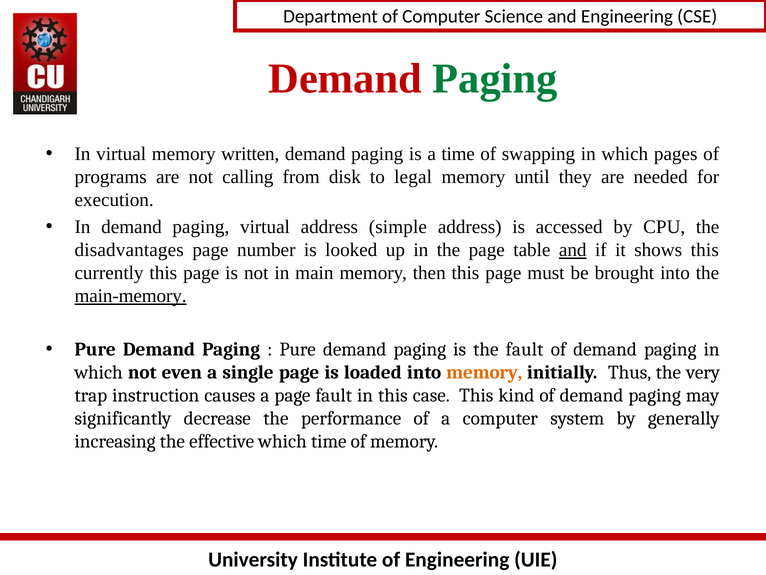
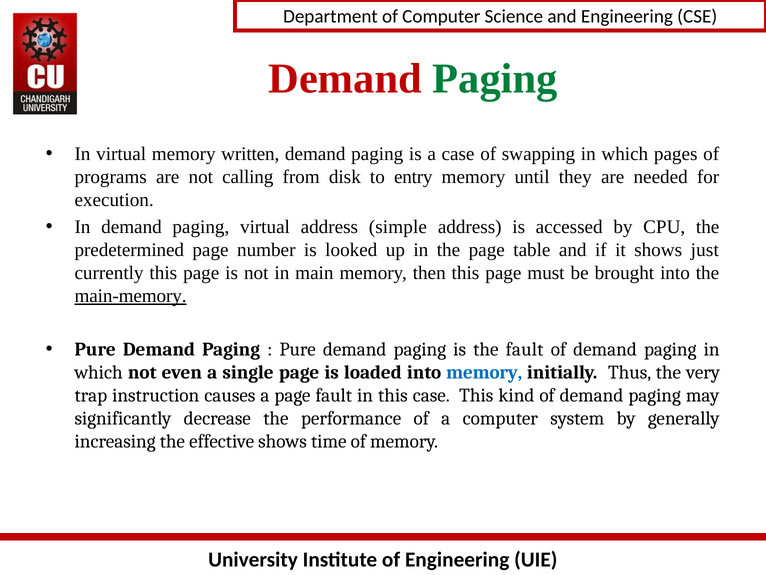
a time: time -> case (458, 154)
legal: legal -> entry (413, 177)
disadvantages: disadvantages -> predetermined (129, 250)
and underline: present -> none (573, 250)
shows this: this -> just (705, 250)
memory colour: orange -> blue (484, 372)
effective which: which -> shows (283, 441)
